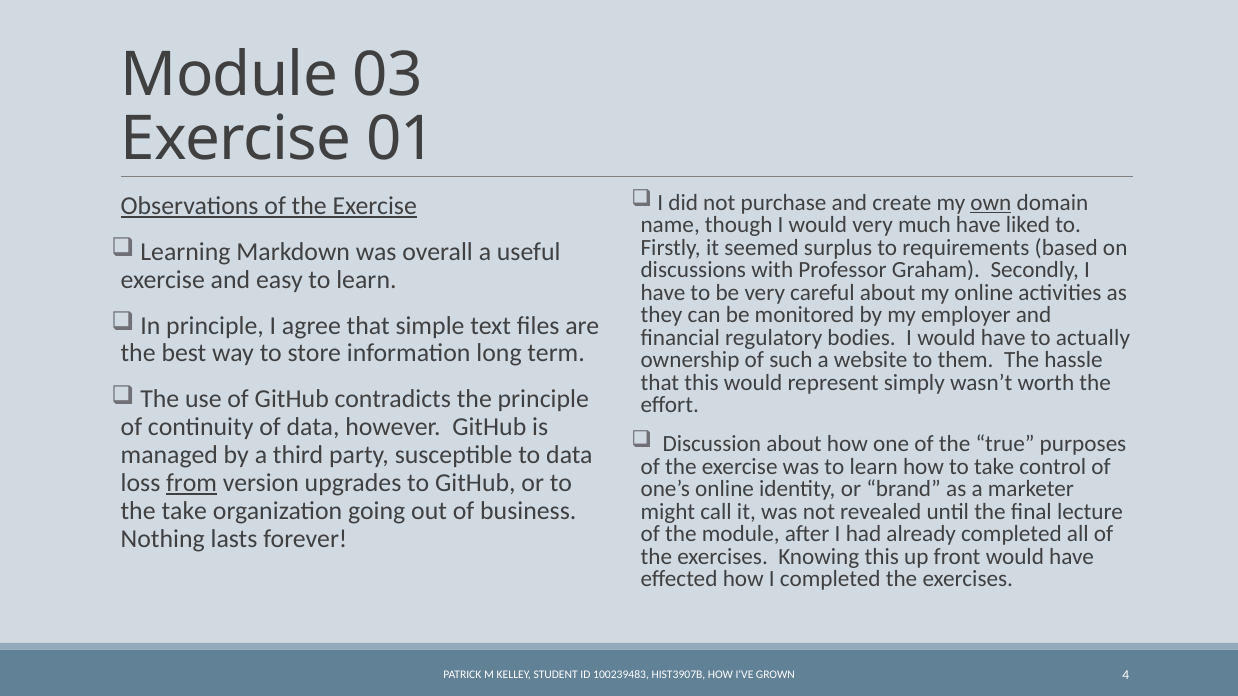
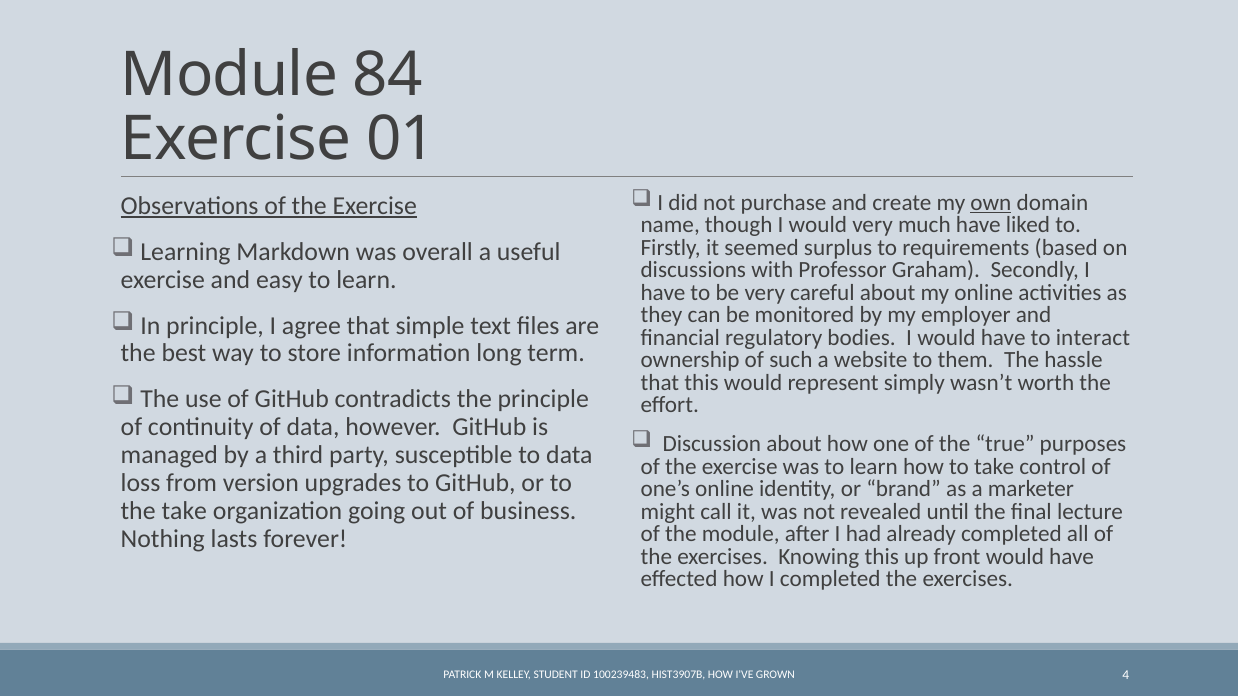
03: 03 -> 84 (388, 76)
actually: actually -> interact (1093, 338)
from underline: present -> none (192, 483)
